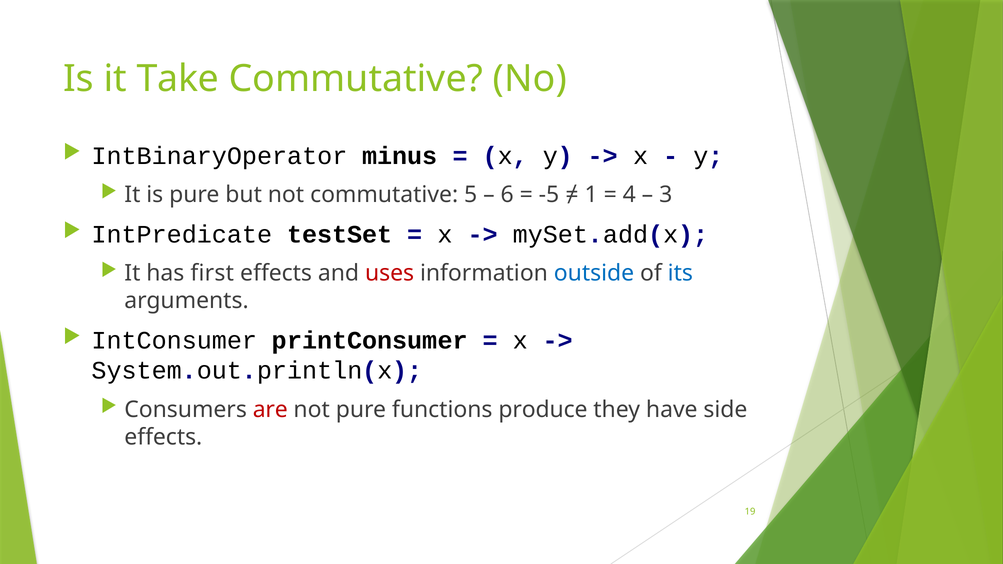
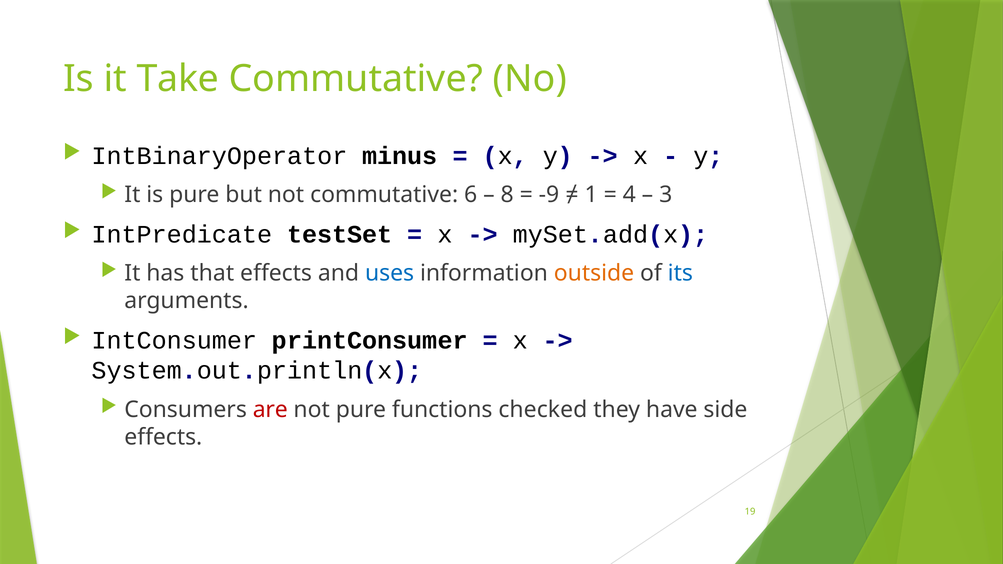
5: 5 -> 6 (471, 195)
6: 6 -> 8 (507, 195)
-5: -5 -> -9 (549, 195)
first: first -> that (212, 273)
uses colour: red -> blue (390, 273)
outside colour: blue -> orange (594, 273)
produce: produce -> checked (543, 410)
